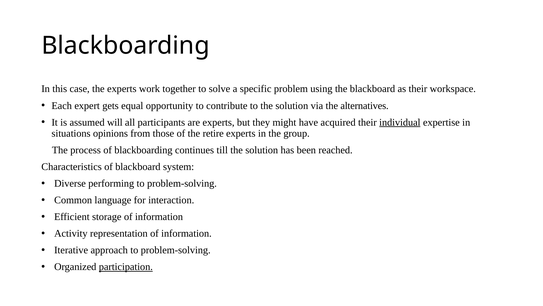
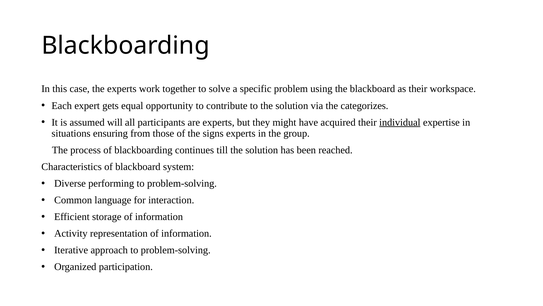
alternatives: alternatives -> categorizes (364, 105)
opinions: opinions -> ensuring (110, 133)
retire: retire -> signs (213, 133)
participation underline: present -> none (126, 266)
